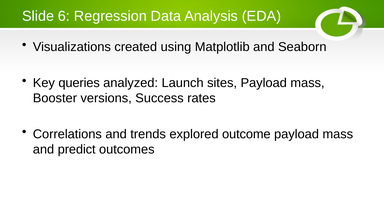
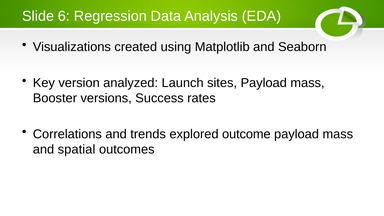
queries: queries -> version (79, 83)
predict: predict -> spatial (77, 149)
